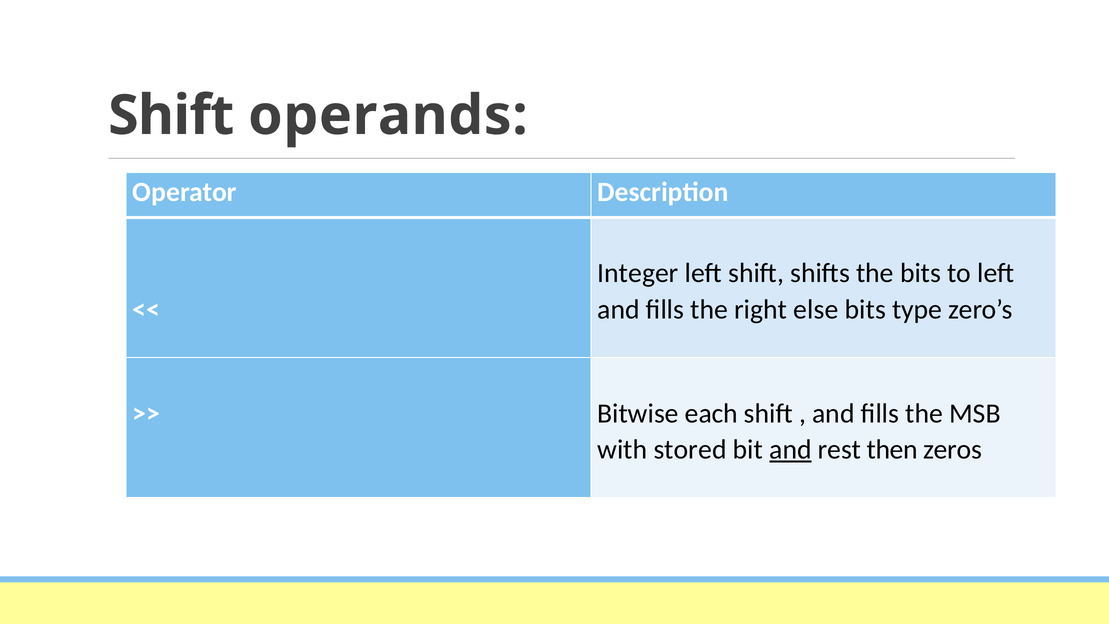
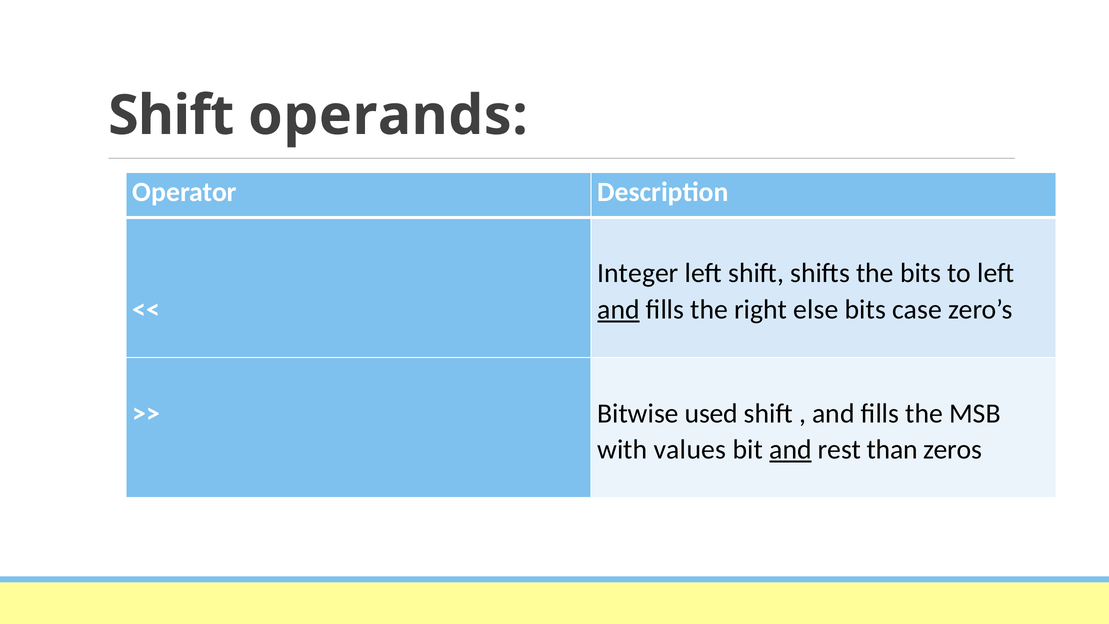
and underline: none -> present (618, 309)
type: type -> case (917, 309)
each: each -> used (711, 413)
stored: stored -> values (690, 449)
then: then -> than (892, 449)
